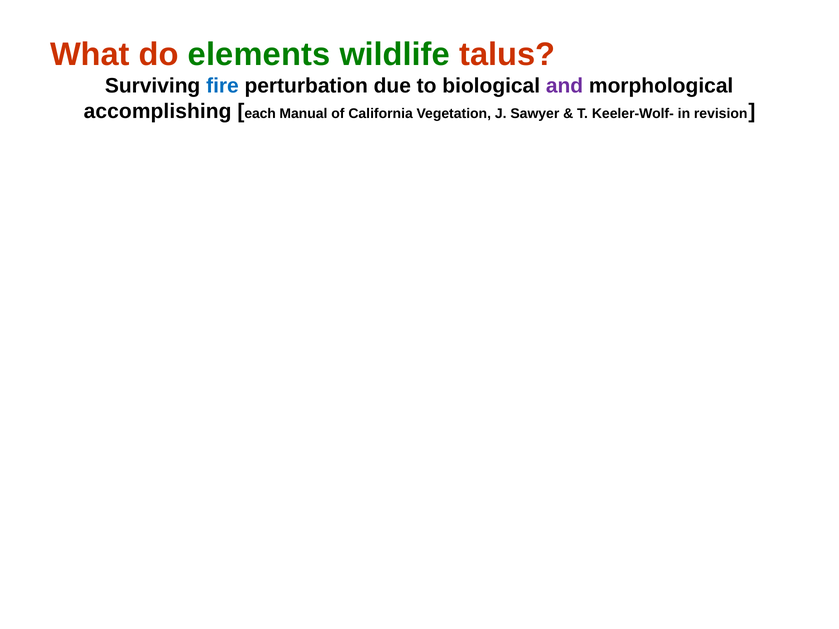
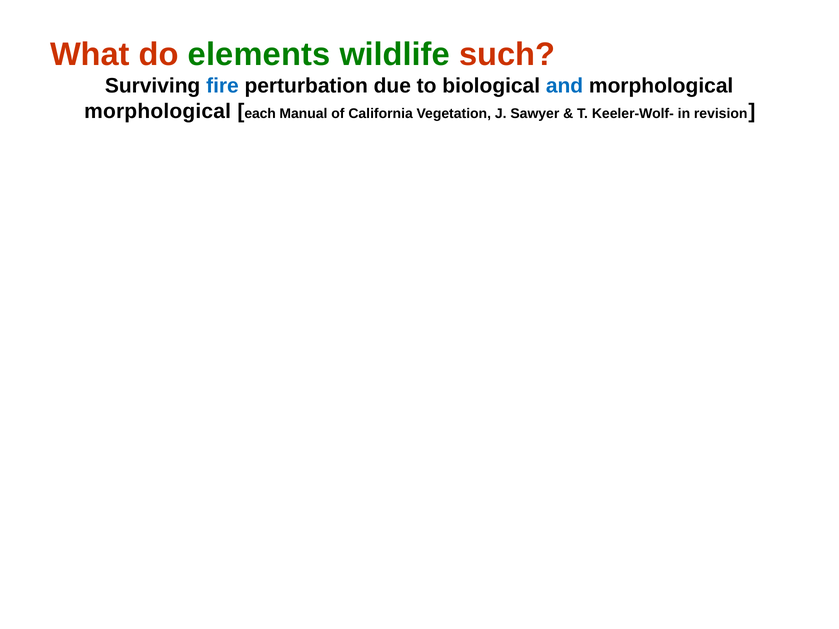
talus: talus -> such (507, 55)
and colour: purple -> blue (565, 86)
accomplishing: accomplishing -> morphological (158, 111)
